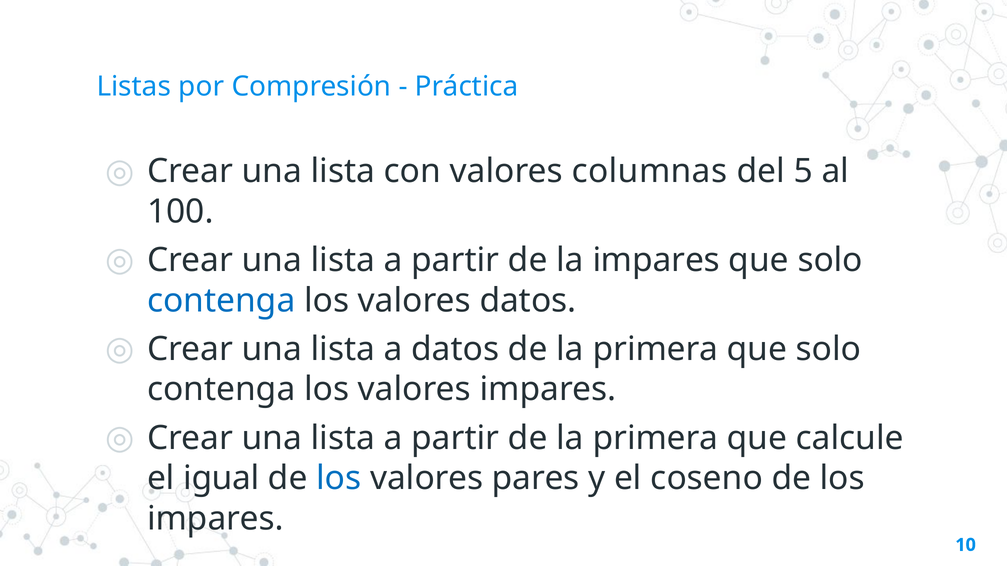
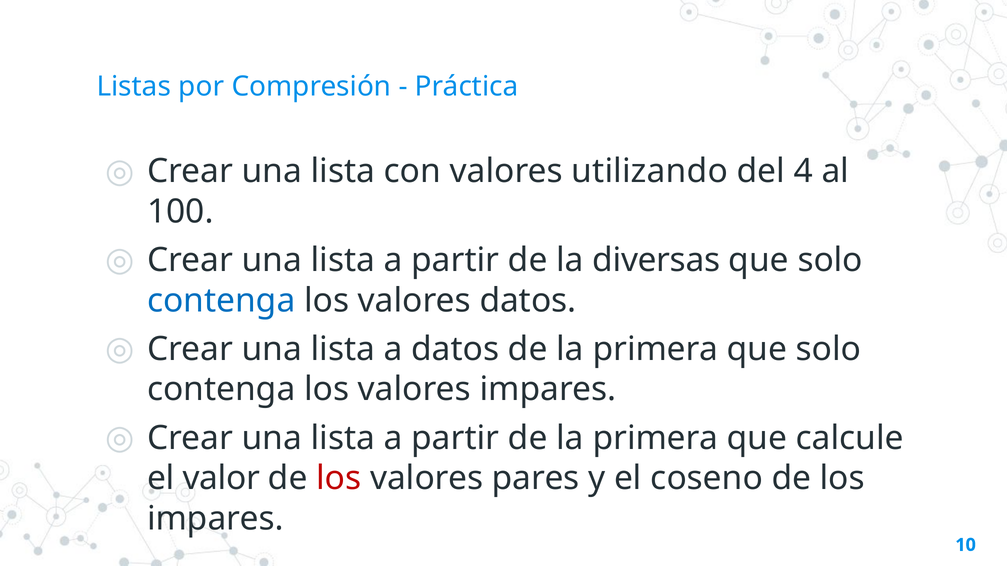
columnas: columnas -> utilizando (650, 172)
5: 5 -> 4 (803, 172)
la impares: impares -> diversas (656, 260)
igual: igual -> valor (221, 479)
los colour: blue -> red (339, 479)
